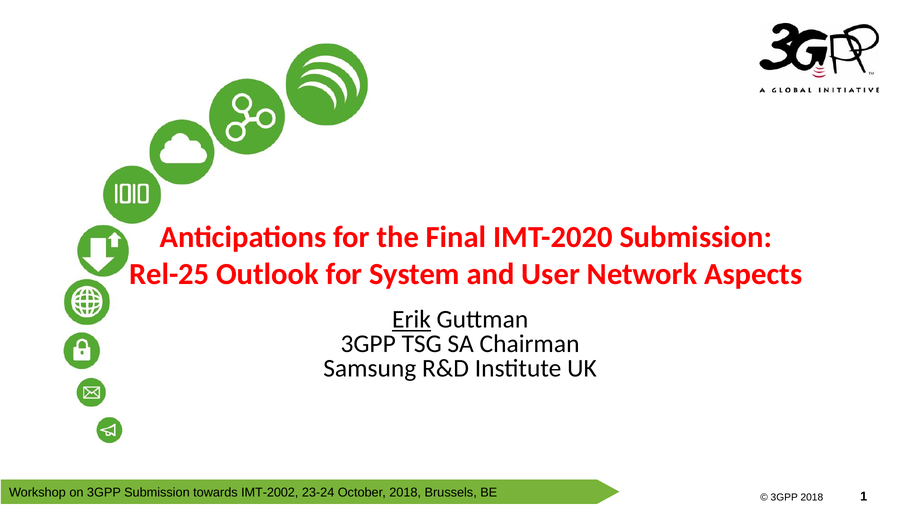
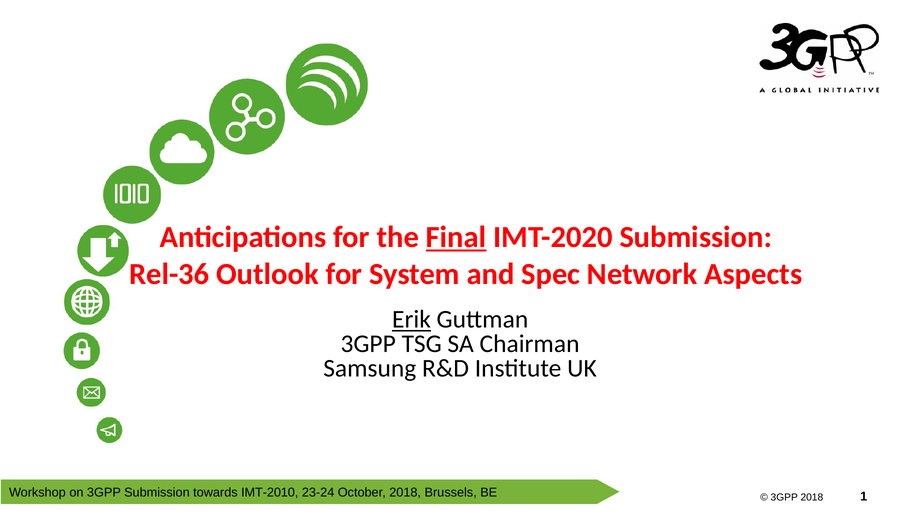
Final underline: none -> present (456, 237)
Rel-25: Rel-25 -> Rel-36 (169, 274)
User: User -> Spec (551, 274)
IMT-2002: IMT-2002 -> IMT-2010 (270, 492)
